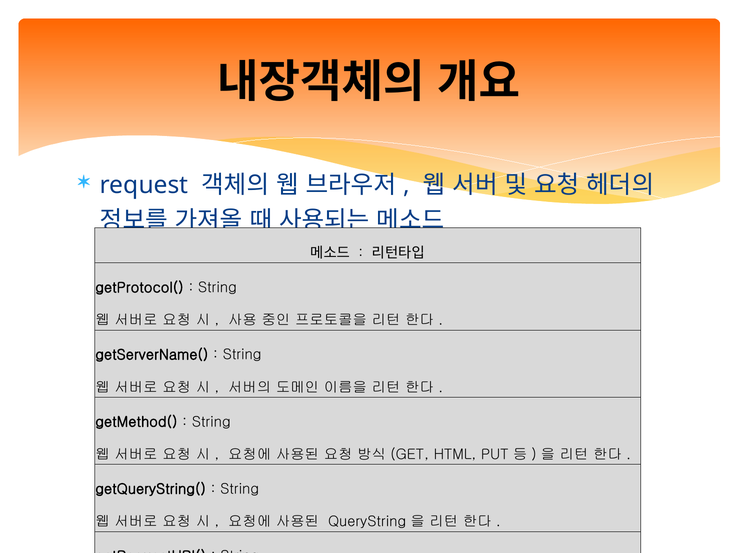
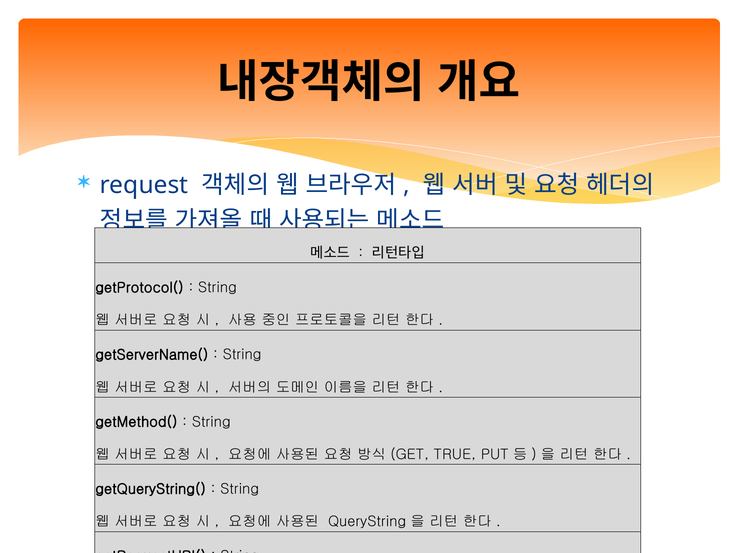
HTML: HTML -> TRUE (455, 455)
